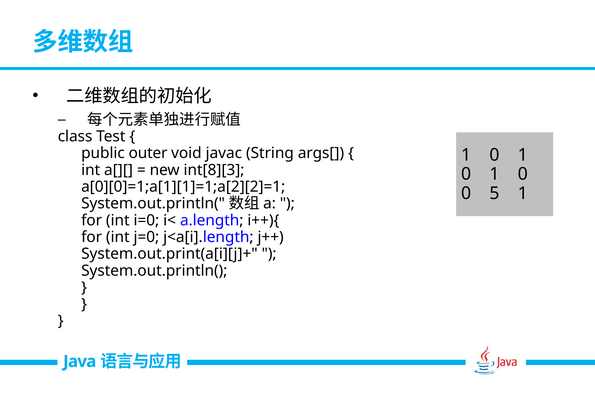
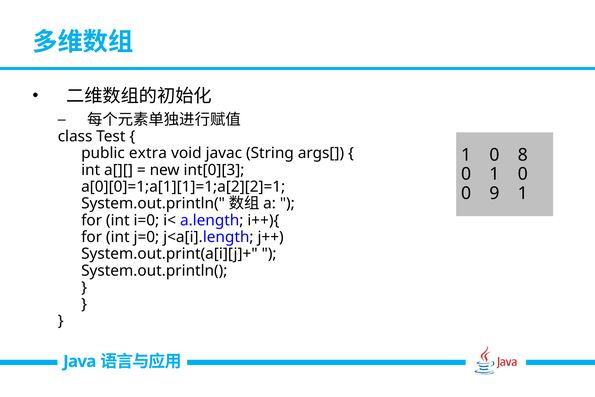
outer: outer -> extra (148, 153)
1: 1 -> 8 (523, 155)
int[8][3: int[8][3 -> int[0][3 (214, 170)
5: 5 -> 9 (494, 193)
